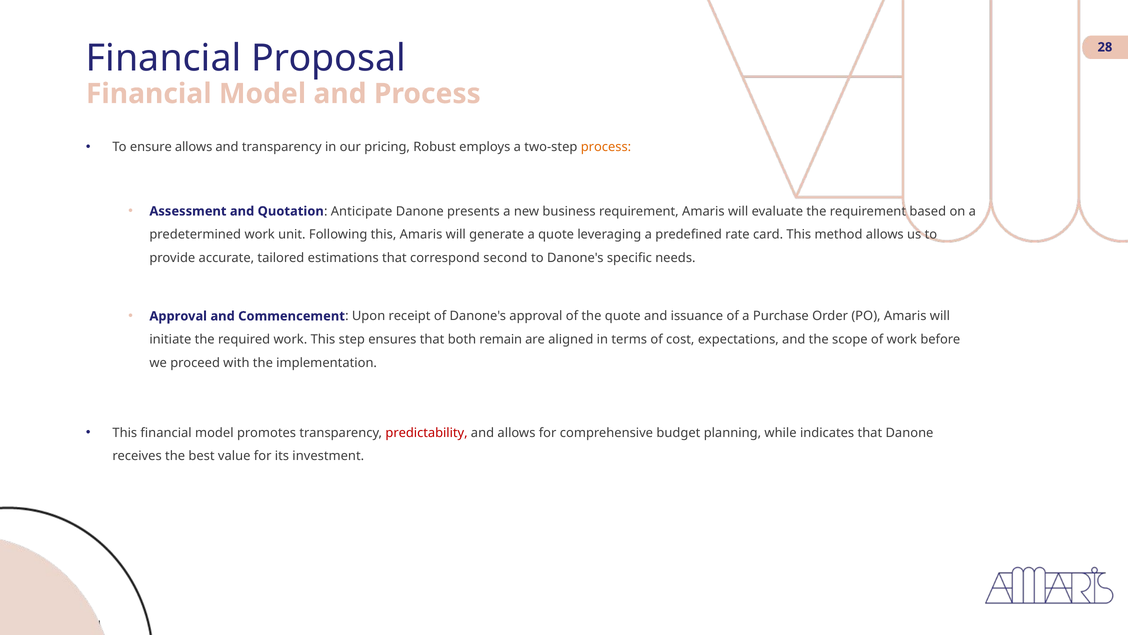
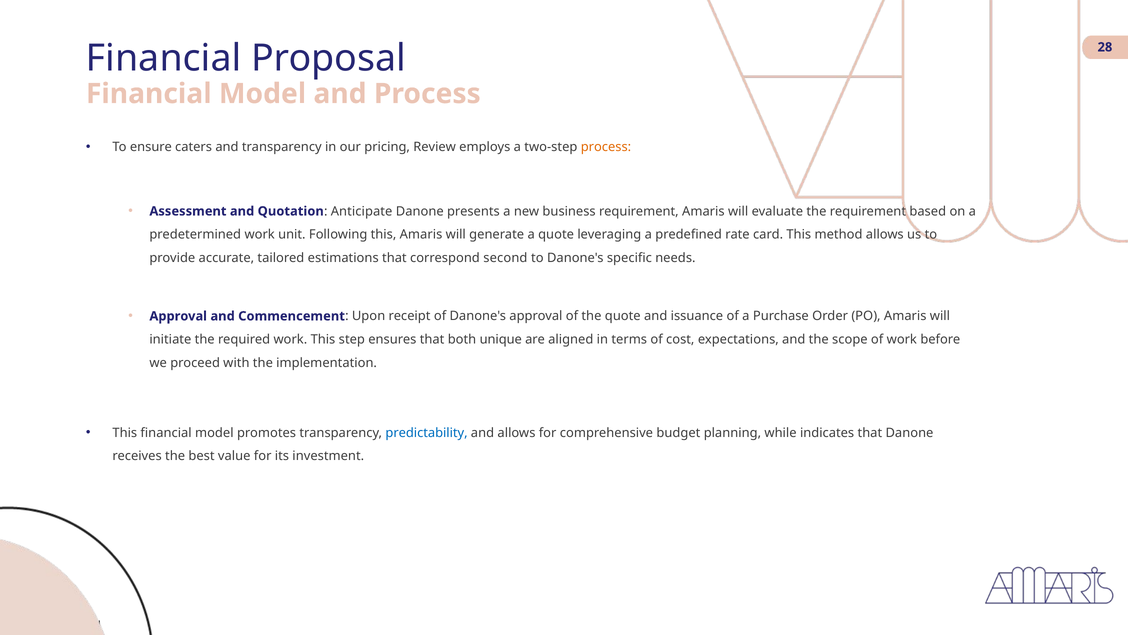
ensure allows: allows -> caters (194, 147)
Robust: Robust -> Review (435, 147)
remain: remain -> unique (501, 339)
predictability colour: red -> blue (427, 433)
